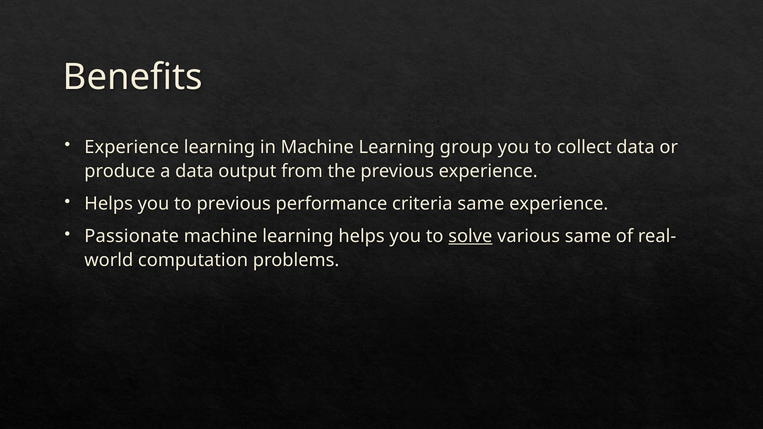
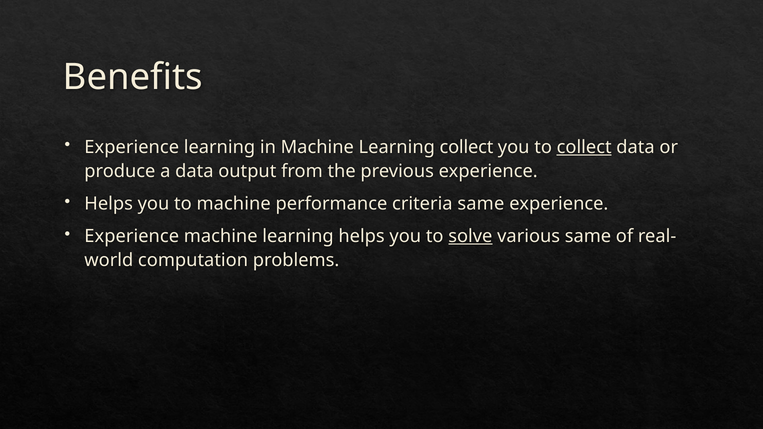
Learning group: group -> collect (466, 147)
collect underline: none -> present (584, 147)
to previous: previous -> machine (234, 204)
Passionate: Passionate -> Experience (132, 236)
